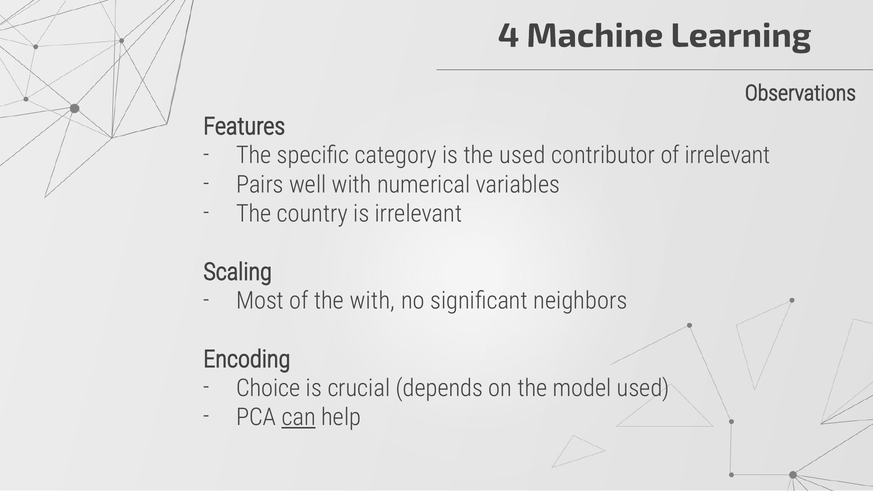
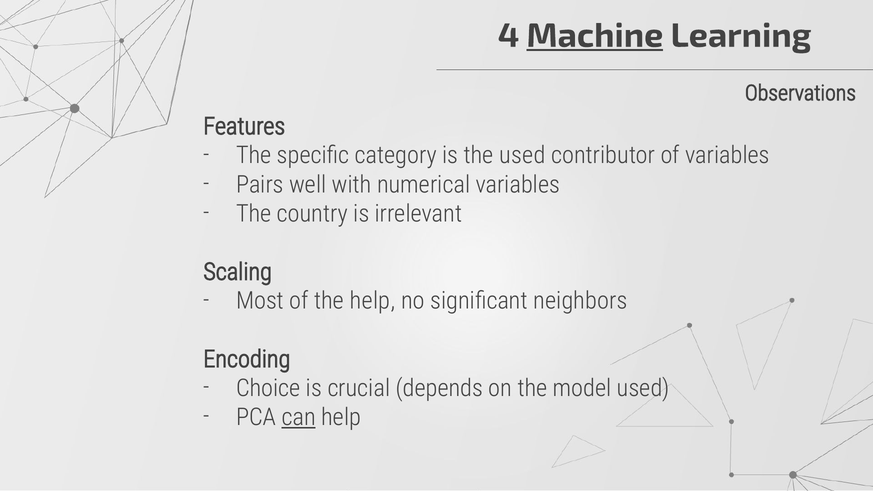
Machine underline: none -> present (595, 36)
of irrelevant: irrelevant -> variables (727, 155)
the with: with -> help (373, 301)
